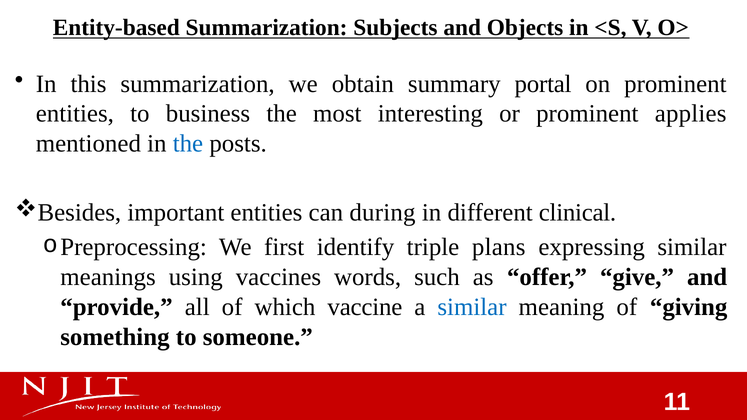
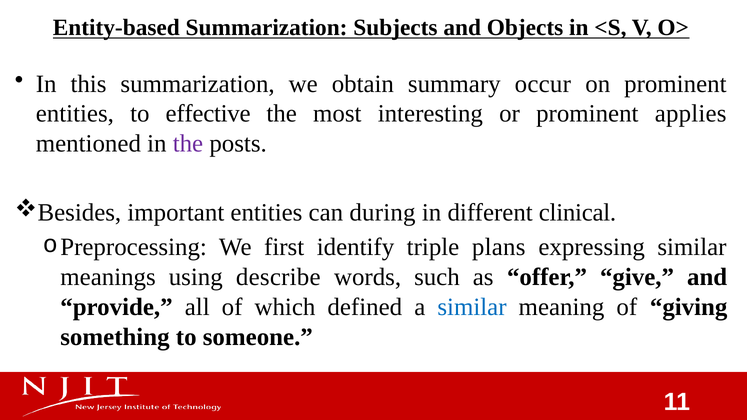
portal: portal -> occur (543, 84)
business: business -> effective (208, 114)
the colour: blue -> purple (188, 144)
vaccines: vaccines -> describe (278, 277)
vaccine: vaccine -> defined (365, 307)
